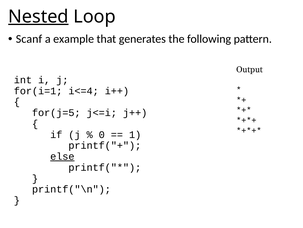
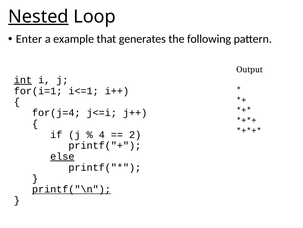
Scanf: Scanf -> Enter (29, 39)
int underline: none -> present (23, 80)
i<=4: i<=4 -> i<=1 (84, 91)
for(j=5: for(j=5 -> for(j=4 (56, 112)
0: 0 -> 4 (102, 134)
1: 1 -> 2 (135, 134)
printf("\n underline: none -> present (71, 189)
